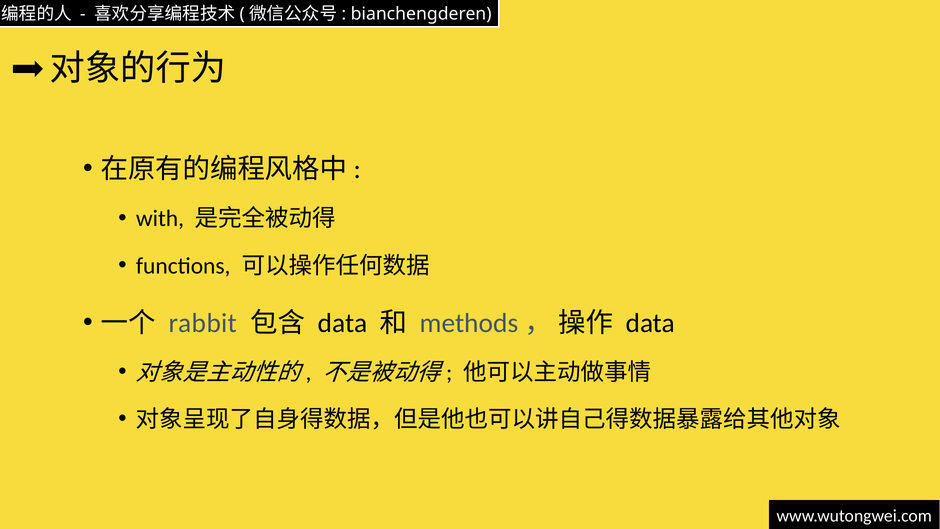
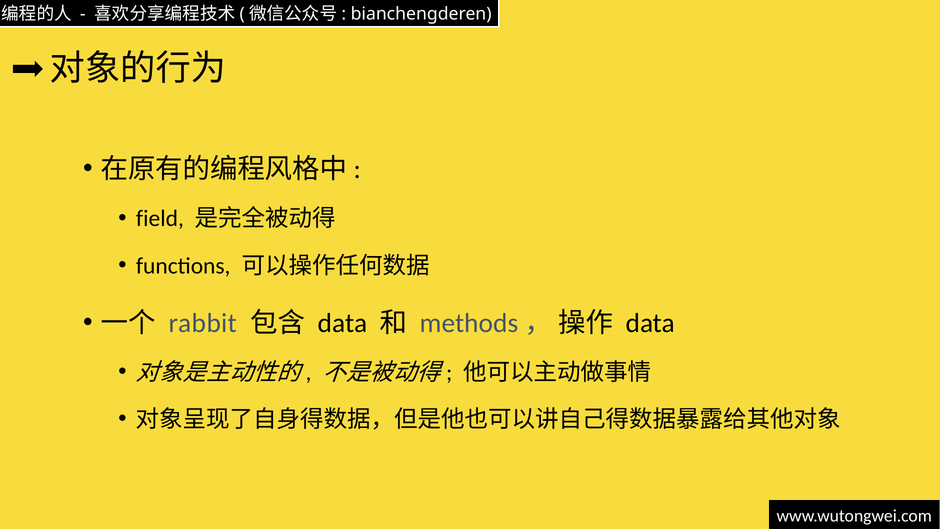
with: with -> field (160, 219)
